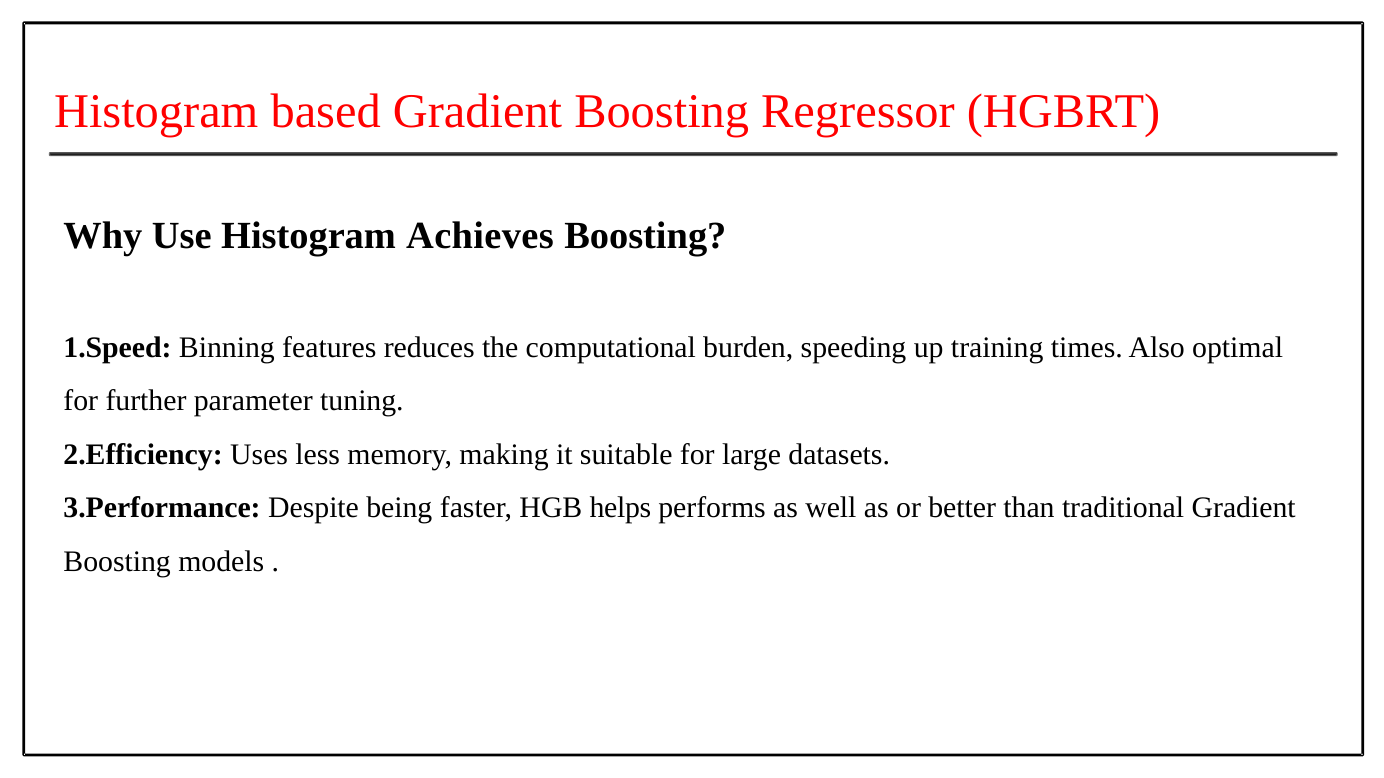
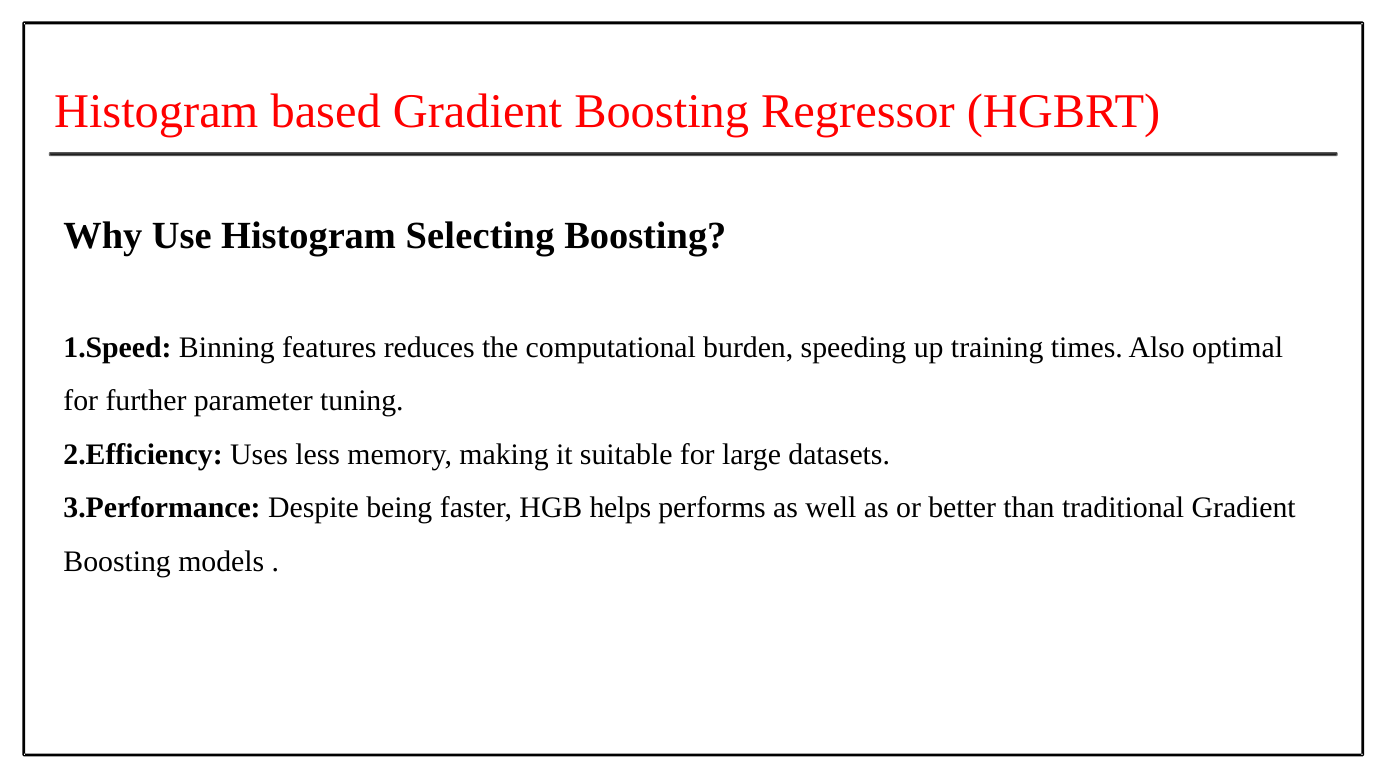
Achieves: Achieves -> Selecting (480, 236)
